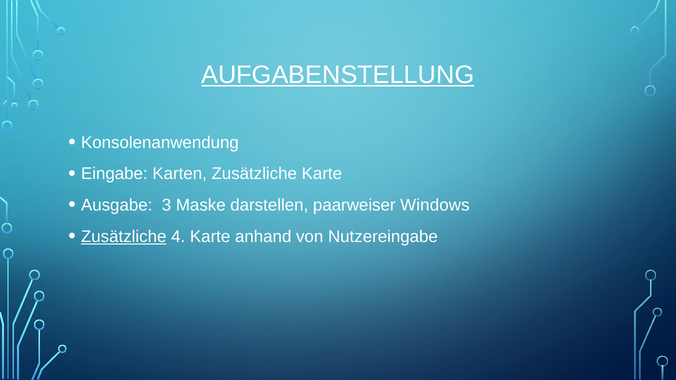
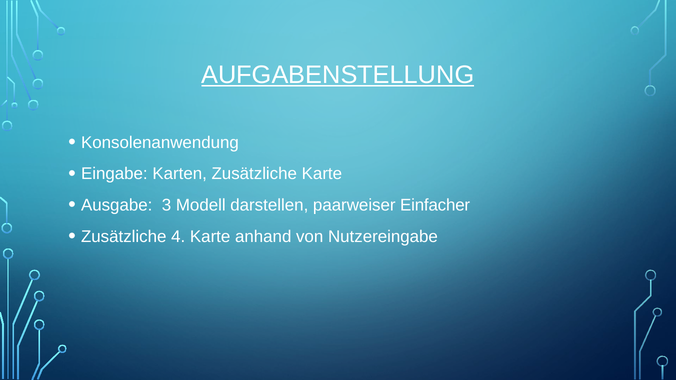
Maske: Maske -> Modell (201, 205)
Windows: Windows -> Einfacher (435, 205)
Zusätzliche underline: present -> none (124, 237)
